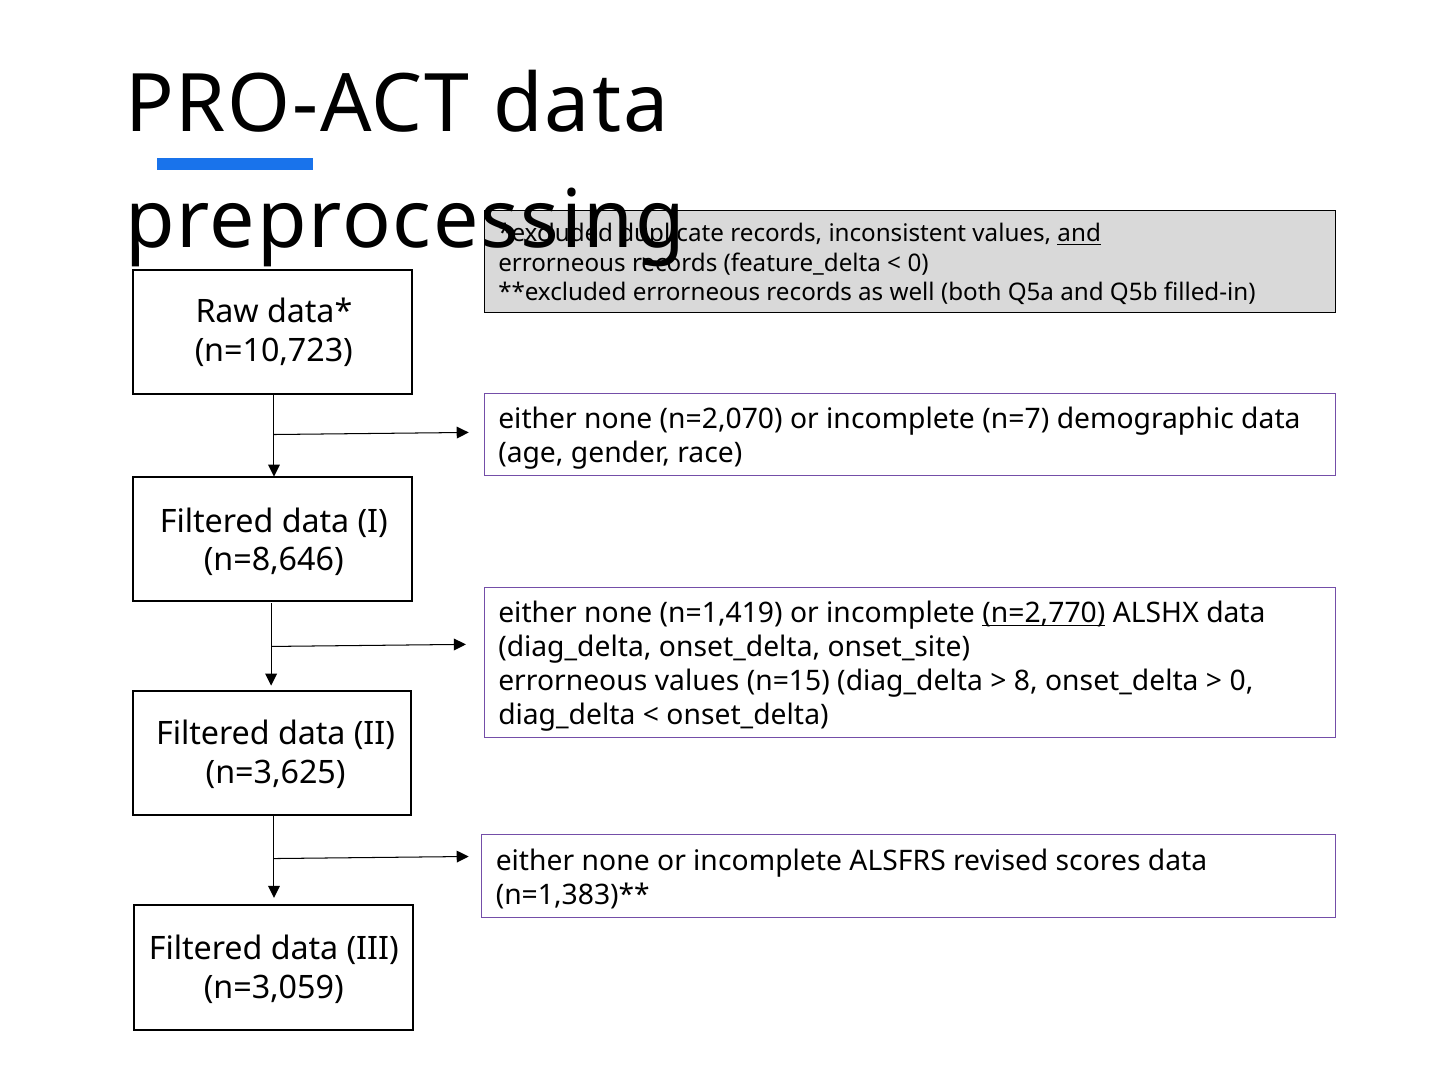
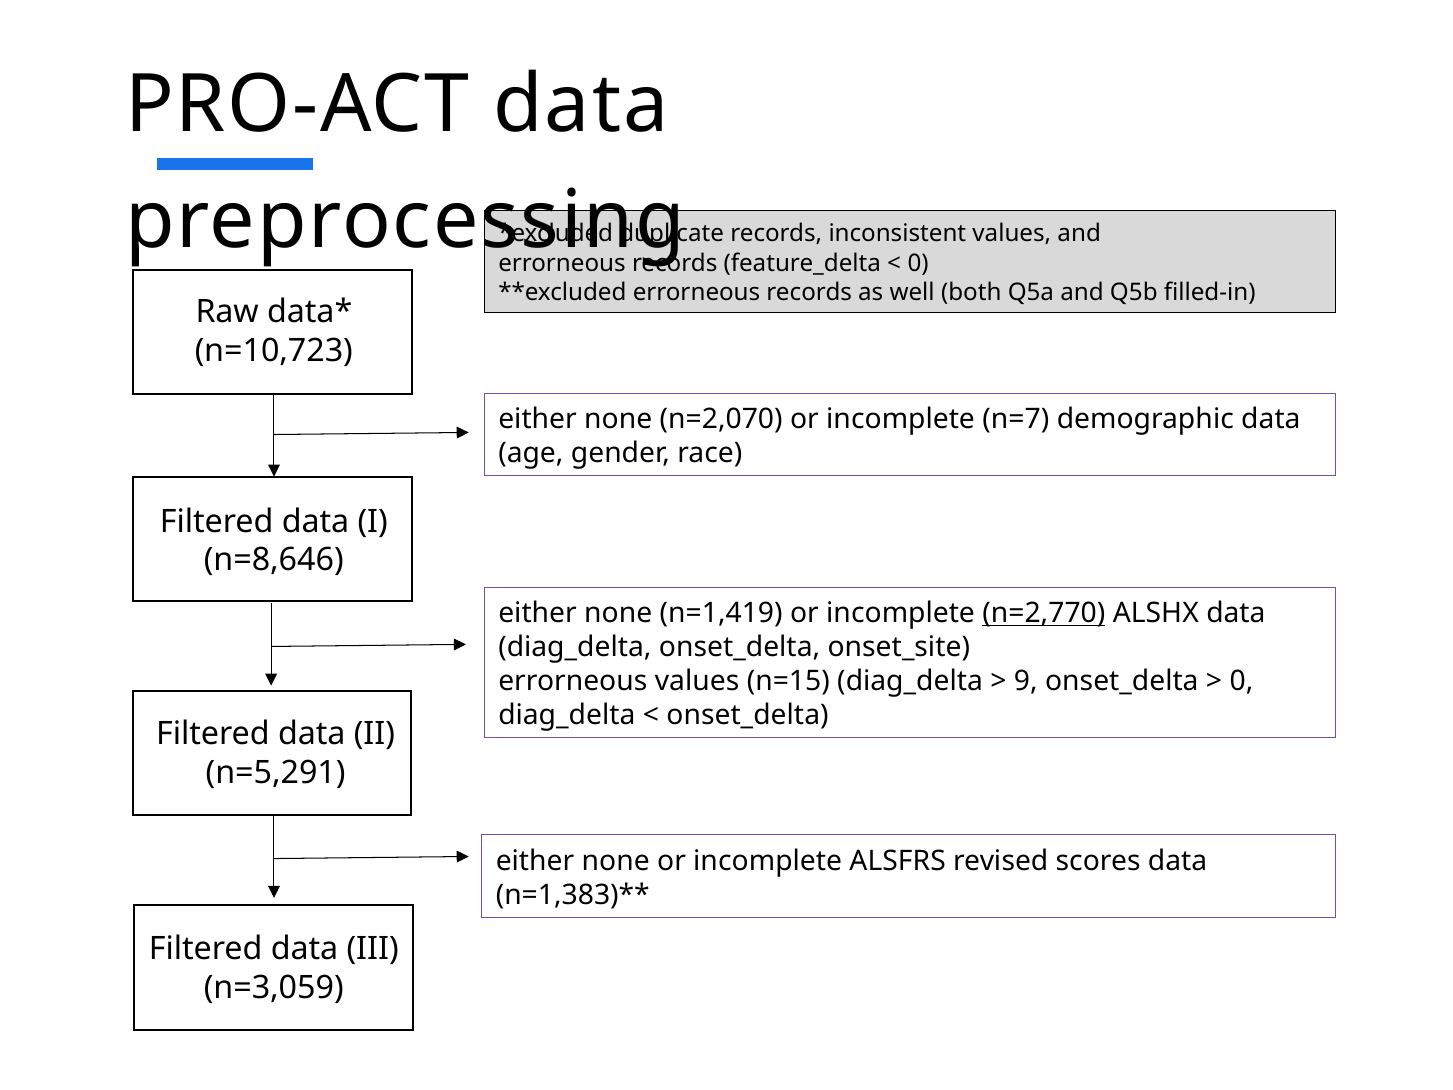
and underline: present -> none (1079, 234)
8: 8 -> 9 (1026, 681)
n=3,625: n=3,625 -> n=5,291 (276, 772)
